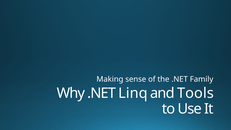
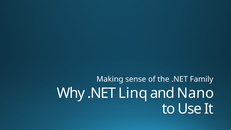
Tools: Tools -> Nano (195, 93)
